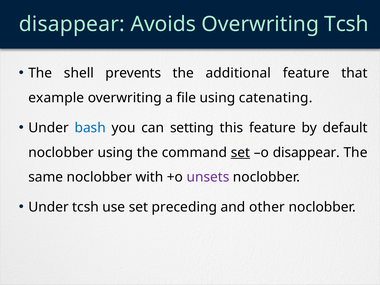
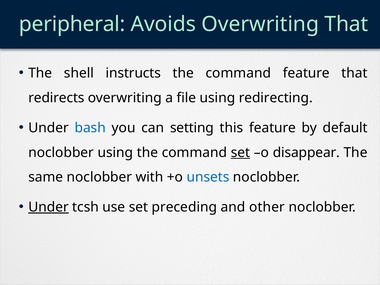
disappear: disappear -> peripheral (72, 24)
Overwriting Tcsh: Tcsh -> That (346, 24)
prevents: prevents -> instructs (133, 73)
additional: additional -> command (238, 73)
example: example -> redirects (56, 98)
catenating: catenating -> redirecting (276, 98)
unsets colour: purple -> blue (208, 177)
Under underline: none -> present (49, 207)
